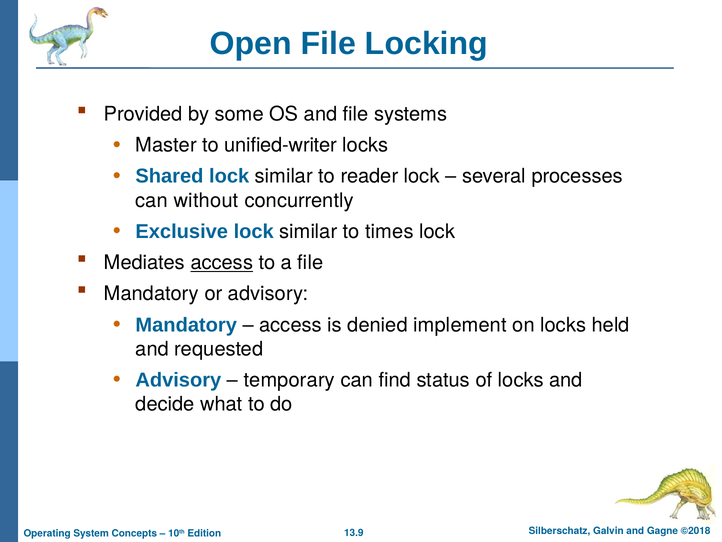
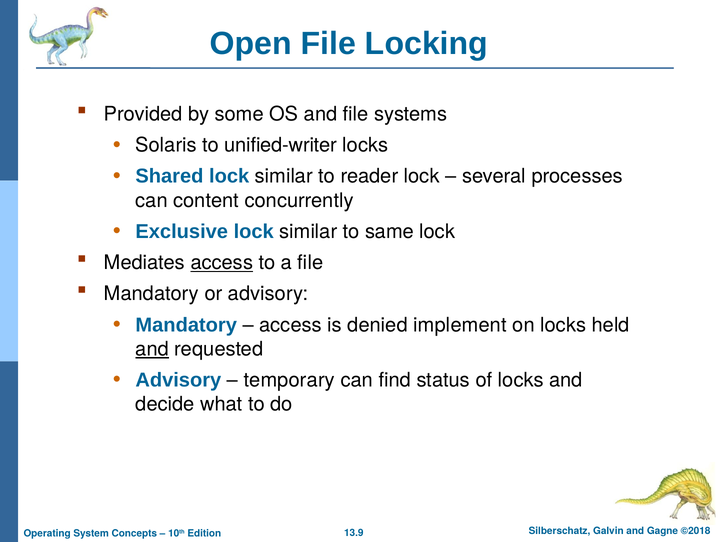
Master: Master -> Solaris (166, 145)
without: without -> content (206, 200)
times: times -> same (389, 231)
and underline: none -> present (152, 349)
